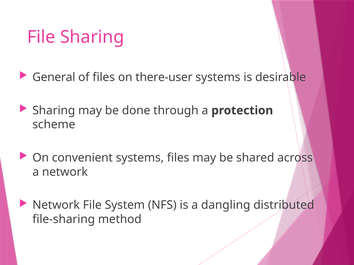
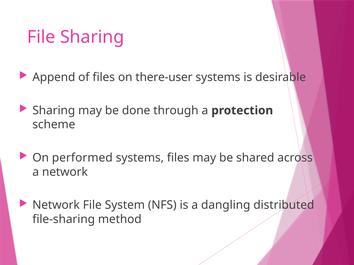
General: General -> Append (54, 77)
convenient: convenient -> performed (82, 158)
